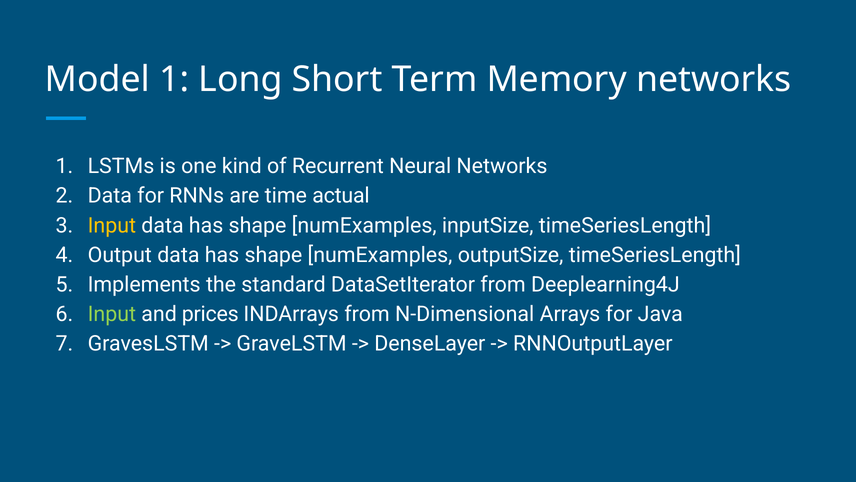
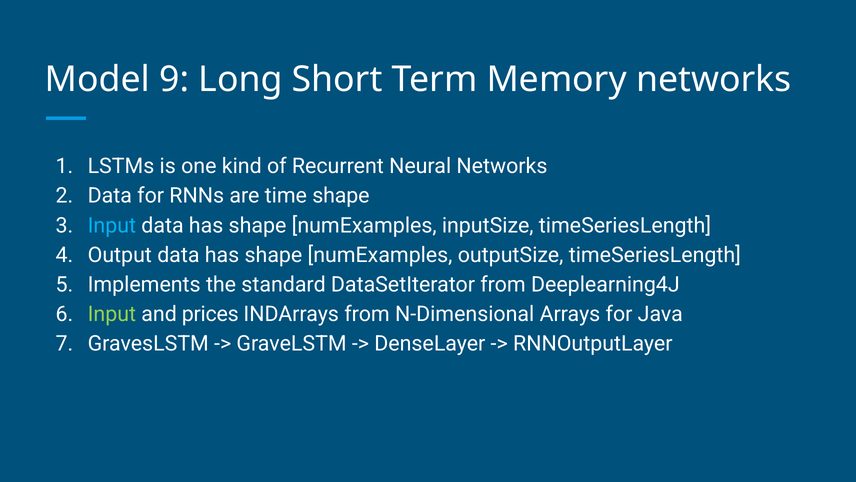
Model 1: 1 -> 9 (174, 80)
time actual: actual -> shape (341, 196)
Input colour: yellow -> light blue (112, 225)
